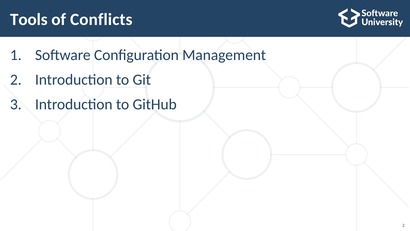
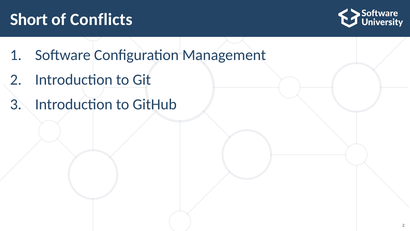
Tools: Tools -> Short (29, 19)
